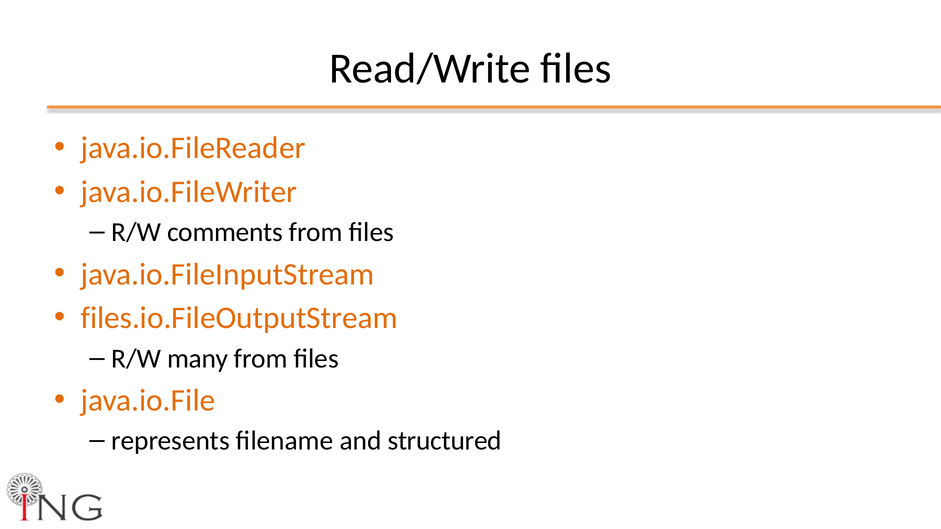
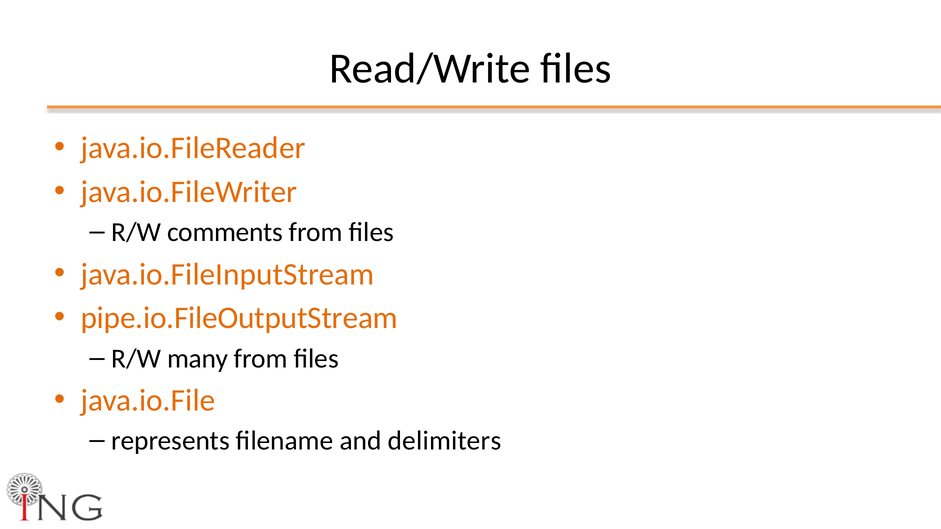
files.io.FileOutputStream: files.io.FileOutputStream -> pipe.io.FileOutputStream (239, 318)
structured: structured -> delimiters (444, 441)
